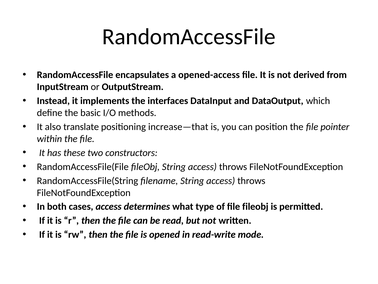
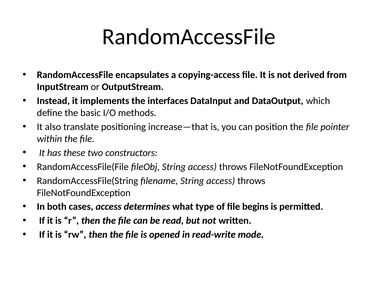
opened-access: opened-access -> copying-access (209, 75)
file fileobj: fileobj -> begins (255, 206)
